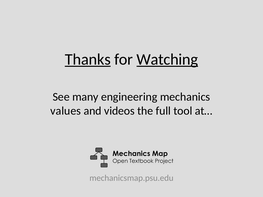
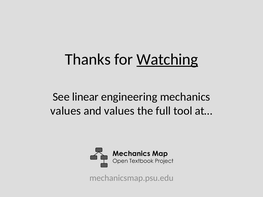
Thanks underline: present -> none (88, 60)
many: many -> linear (85, 97)
and videos: videos -> values (119, 111)
